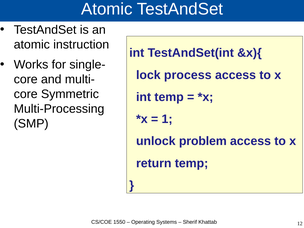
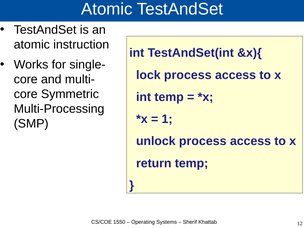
unlock problem: problem -> process (203, 141)
